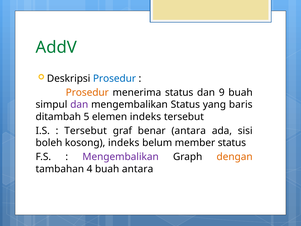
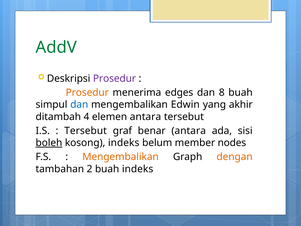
Prosedur colour: blue -> purple (114, 78)
menerima status: status -> edges (179, 93)
9: 9 -> 8 (222, 93)
dan colour: purple -> blue (79, 105)
mengembalikan Status: Status -> Edwin (185, 105)
baris: baris -> akhir (241, 105)
5: 5 -> 4 (86, 117)
elemen indeks: indeks -> antara (145, 117)
boleh underline: none -> present (49, 143)
member status: status -> nodes (232, 143)
Mengembalikan colour: purple -> orange (121, 157)
4: 4 -> 2 (90, 169)
buah antara: antara -> indeks (138, 169)
